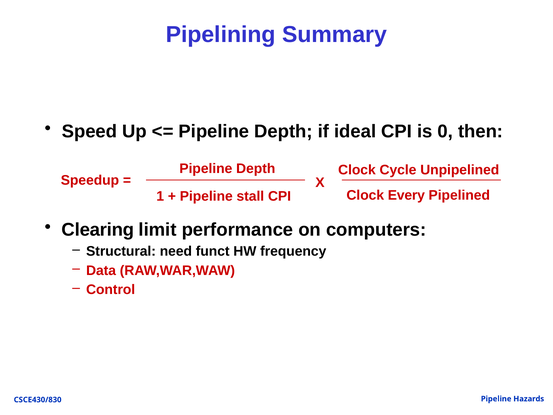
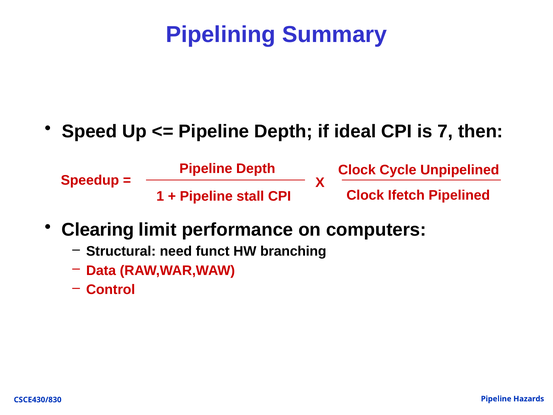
0: 0 -> 7 (445, 131)
Every: Every -> Ifetch (406, 195)
frequency: frequency -> branching (293, 251)
